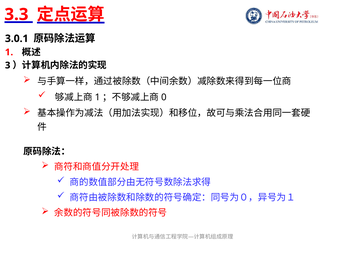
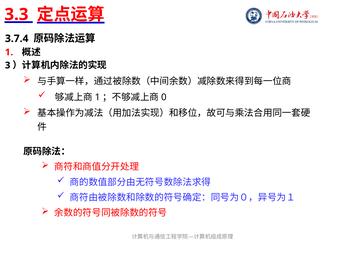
3.0.1: 3.0.1 -> 3.7.4 (17, 39)
